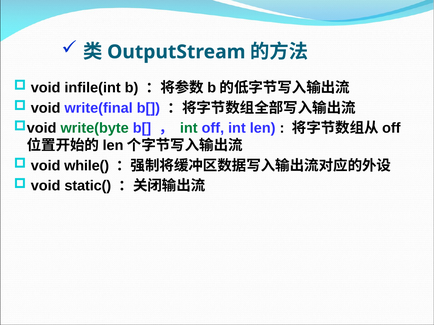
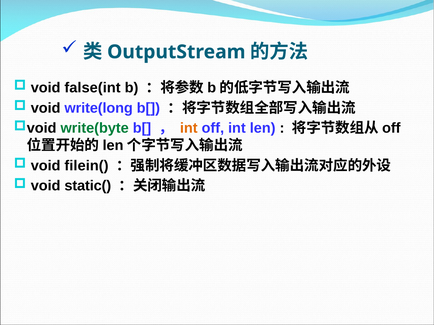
infile(int: infile(int -> false(int (93, 88)
write(final: write(final -> write(long (99, 108)
int colour: green -> orange (189, 128)
while(: while( -> filein( (87, 166)
